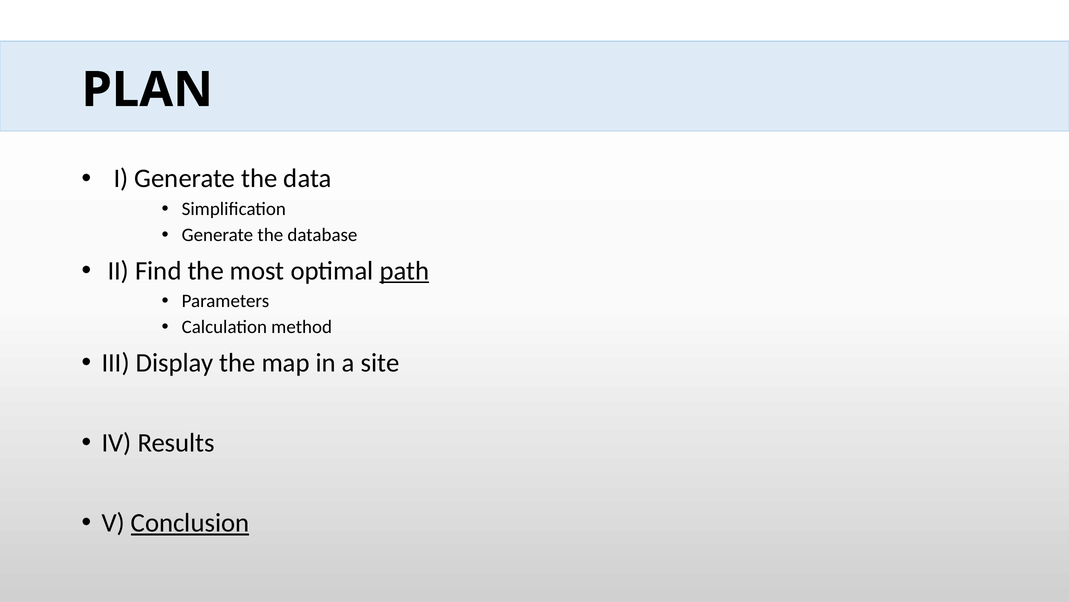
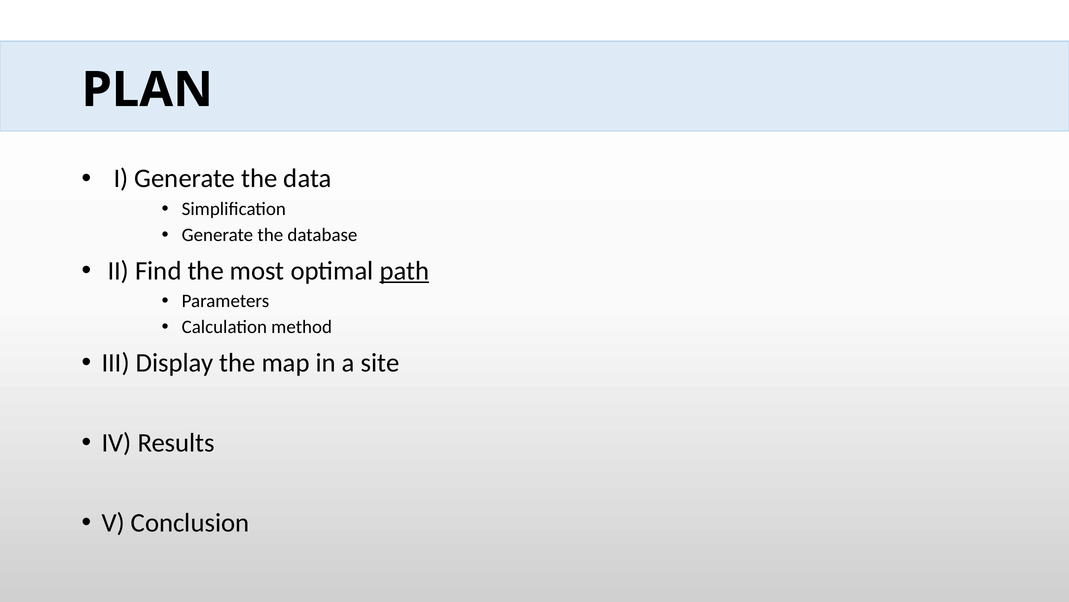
Conclusion underline: present -> none (190, 522)
